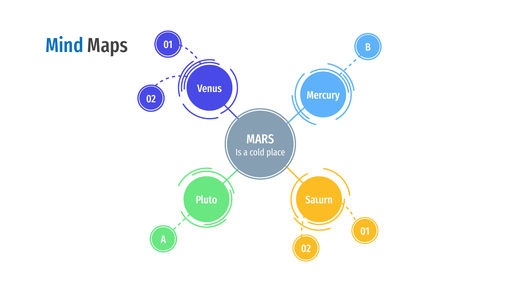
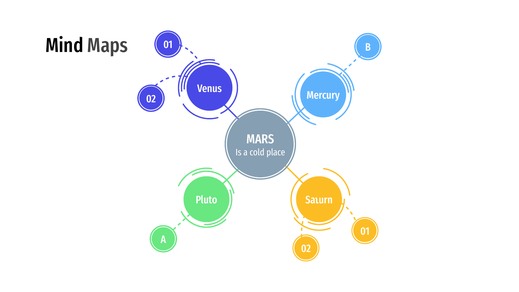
Mind colour: blue -> black (64, 46)
